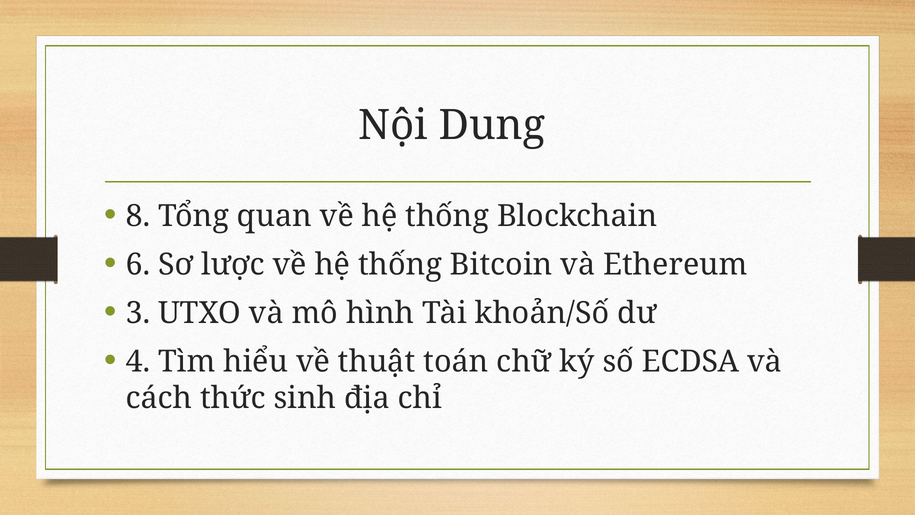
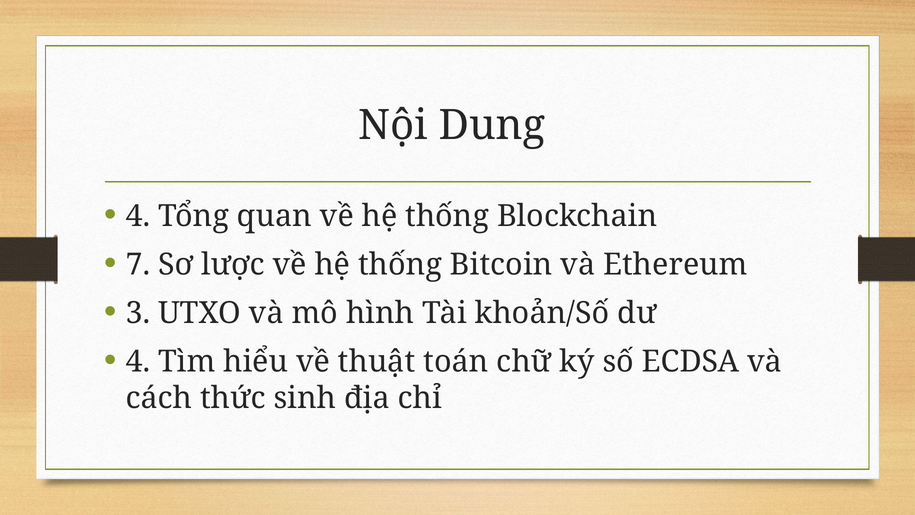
8: 8 -> 4 (138, 216)
6: 6 -> 7 (138, 264)
